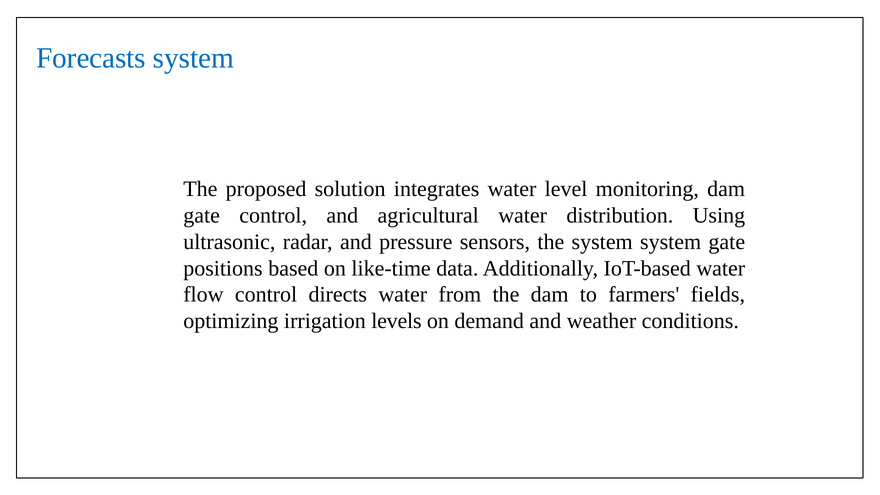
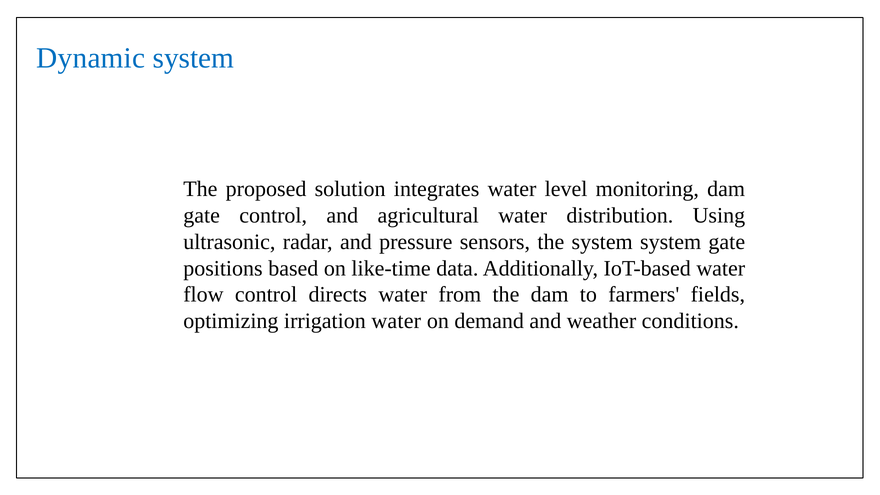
Forecasts: Forecasts -> Dynamic (91, 58)
irrigation levels: levels -> water (396, 321)
